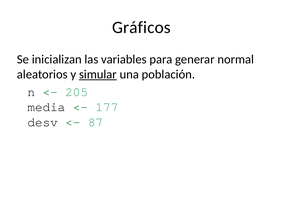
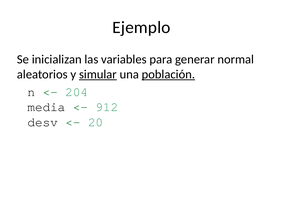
Gráficos: Gráficos -> Ejemplo (141, 27)
población underline: none -> present (168, 74)
205: 205 -> 204 (77, 92)
177: 177 -> 912 (107, 107)
87: 87 -> 20 (96, 122)
